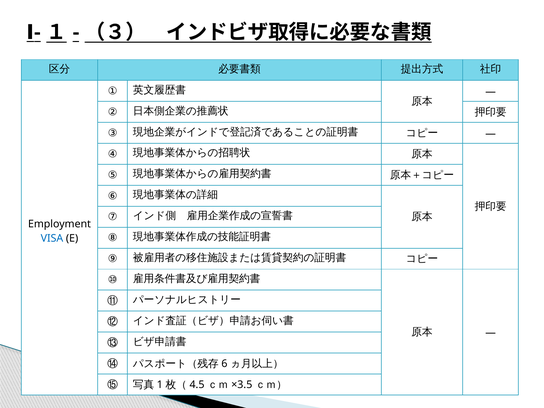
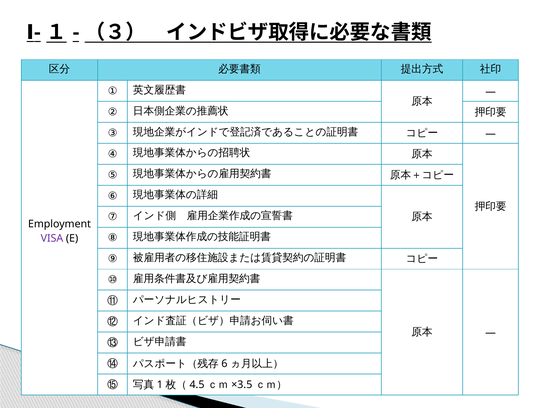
VISA colour: blue -> purple (52, 238)
